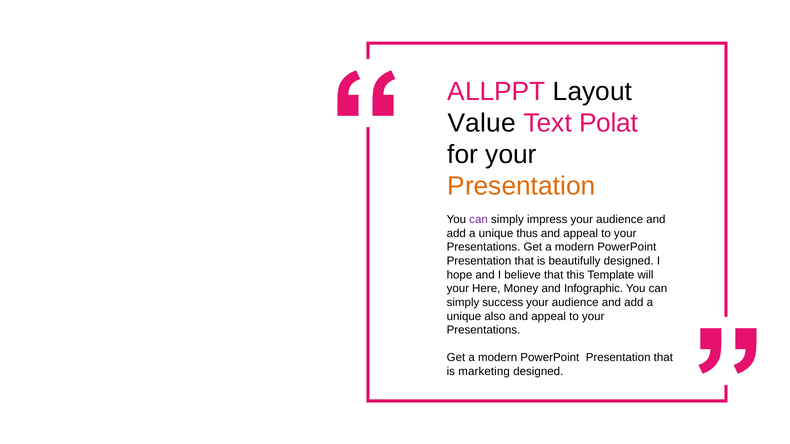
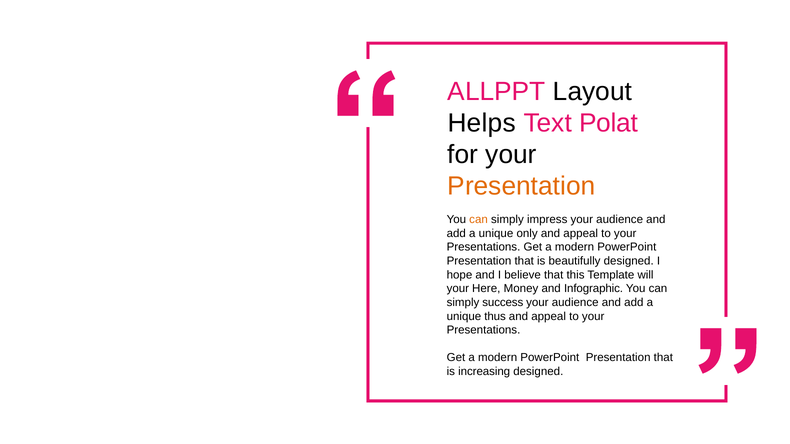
Value: Value -> Helps (482, 123)
can colour: purple -> orange (479, 220)
thus: thus -> only (527, 233)
also: also -> thus (495, 316)
marketing: marketing -> increasing (484, 372)
